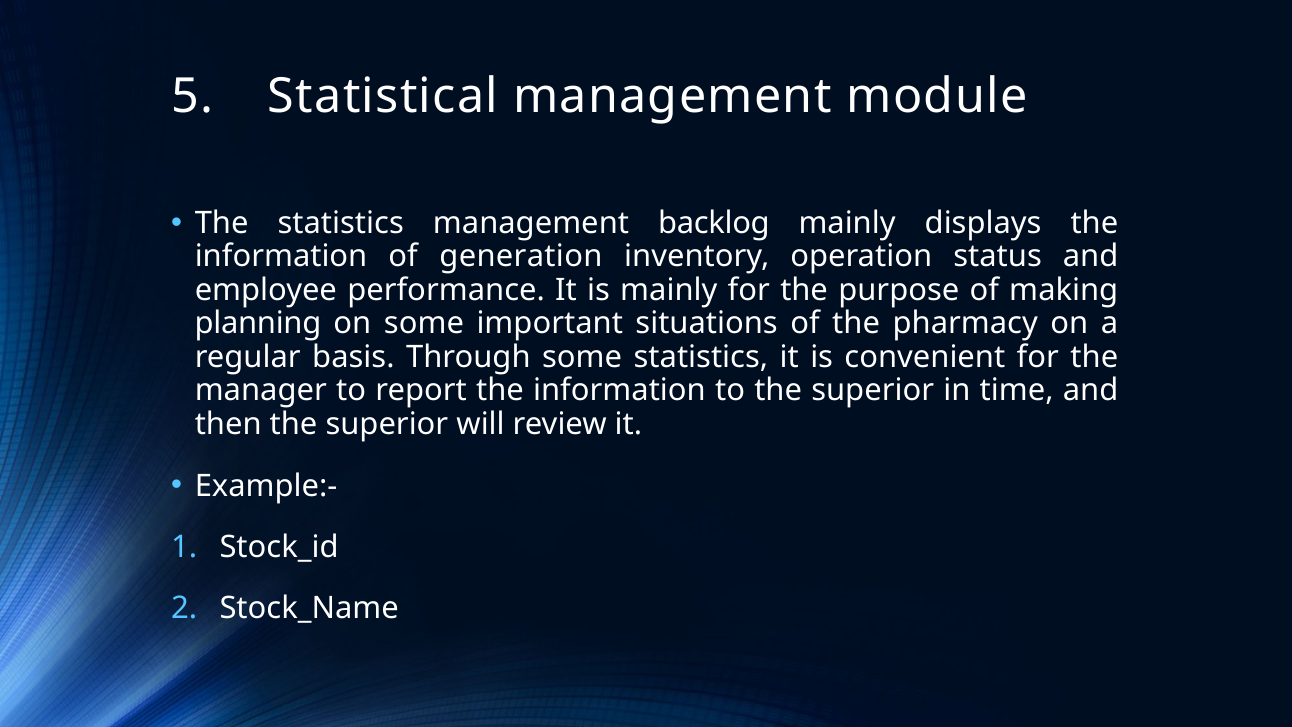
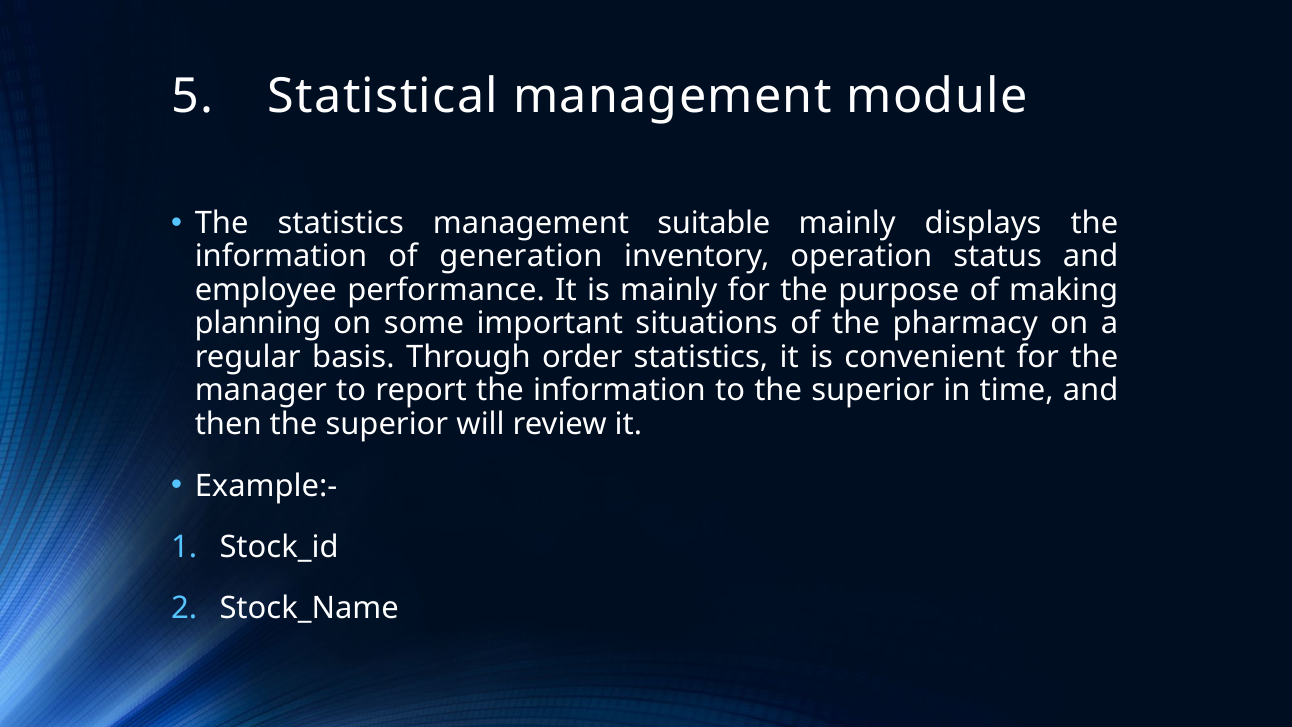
backlog: backlog -> suitable (714, 223)
Through some: some -> order (582, 357)
